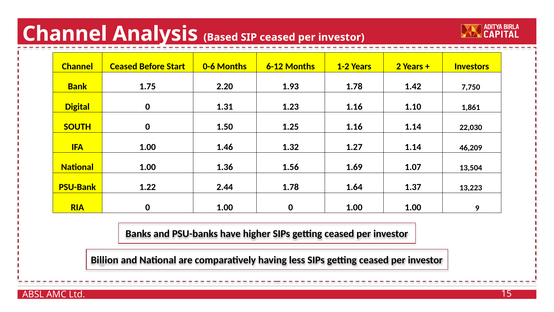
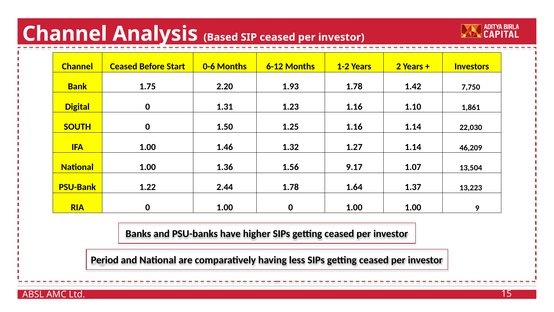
1.69: 1.69 -> 9.17 (354, 167)
Billion: Billion -> Period (105, 260)
